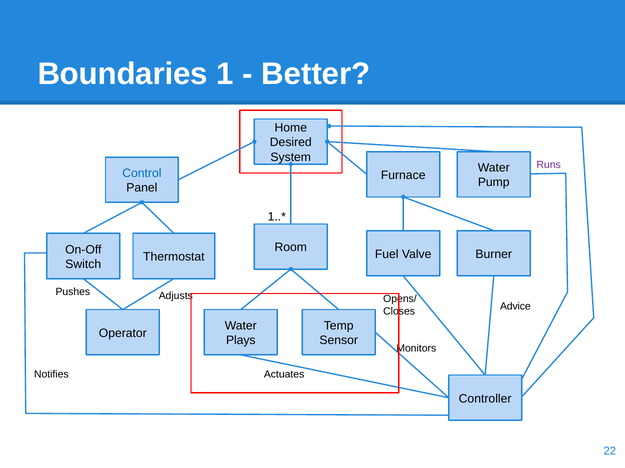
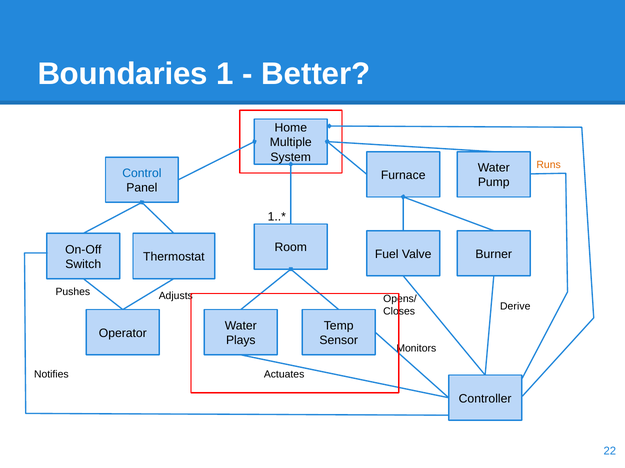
Desired: Desired -> Multiple (291, 143)
Runs colour: purple -> orange (549, 165)
Advice: Advice -> Derive (515, 307)
